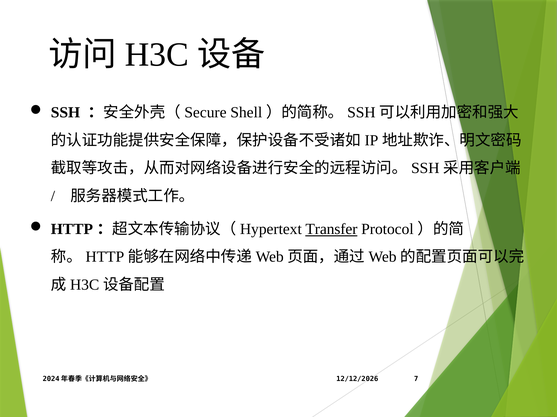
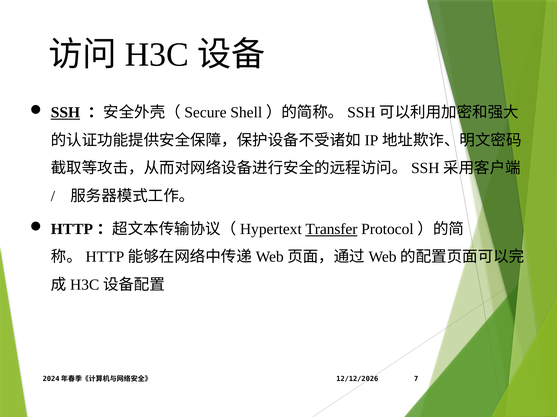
SSH underline: none -> present (65, 113)
